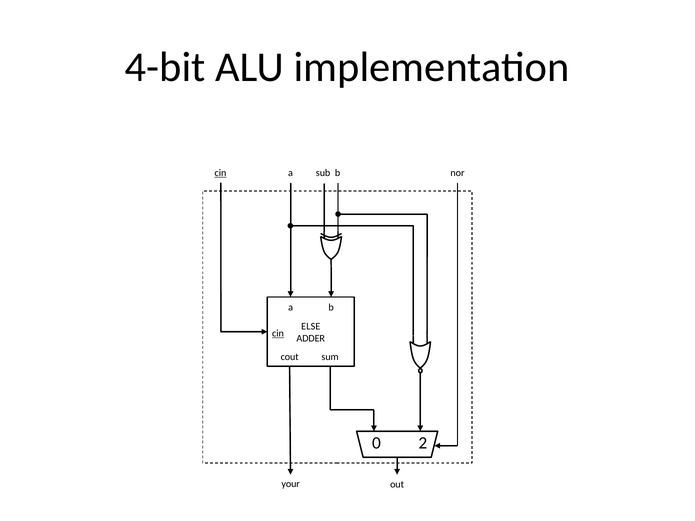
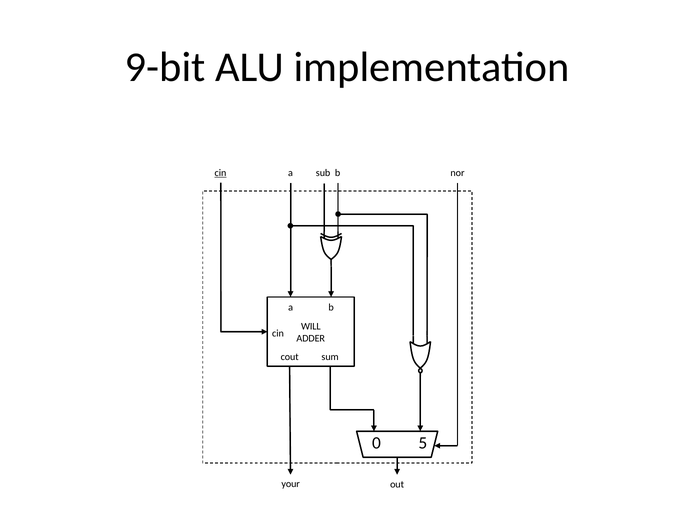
4-bit: 4-bit -> 9-bit (165, 67)
ELSE: ELSE -> WILL (311, 326)
cin underline: present -> none (278, 334)
2: 2 -> 5 (423, 443)
